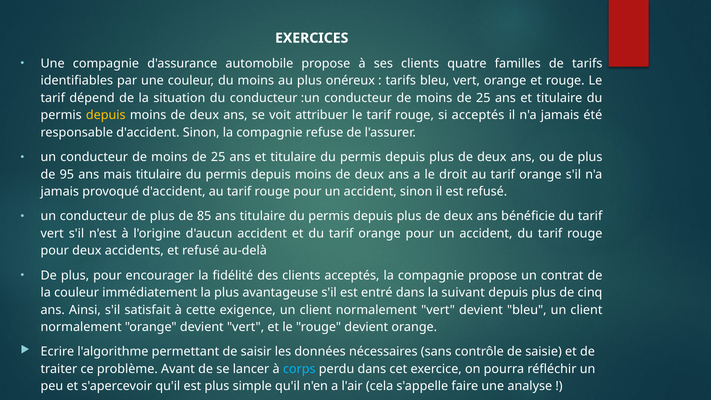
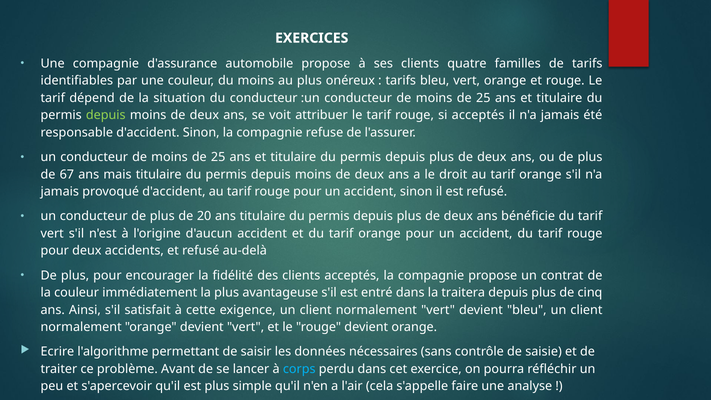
depuis colour: yellow -> light green (106, 115)
95: 95 -> 67 (67, 174)
85: 85 -> 20 (204, 216)
suivant: suivant -> traitera (463, 293)
